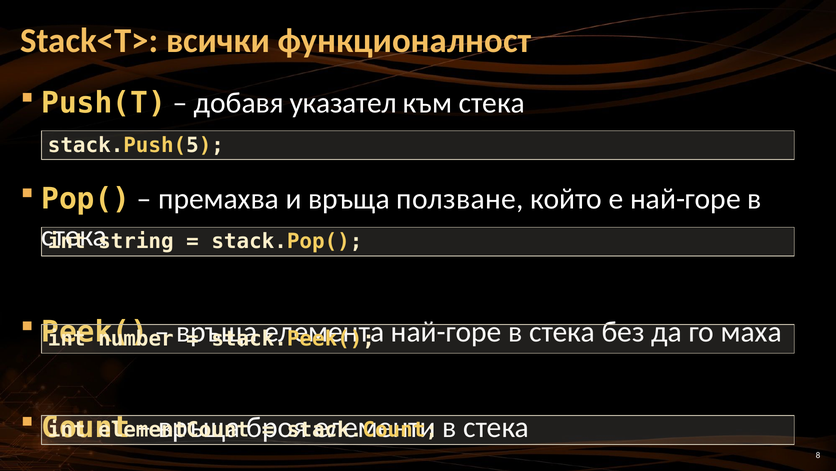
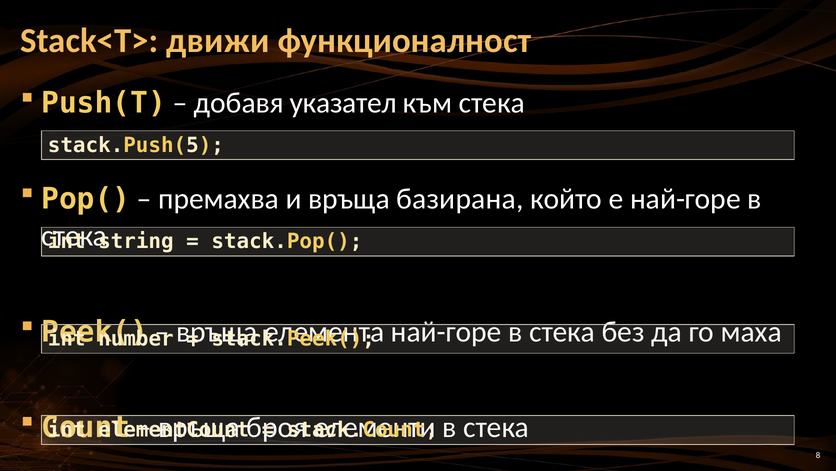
всички: всички -> движи (218, 41)
ползване: ползване -> базирана (460, 199)
